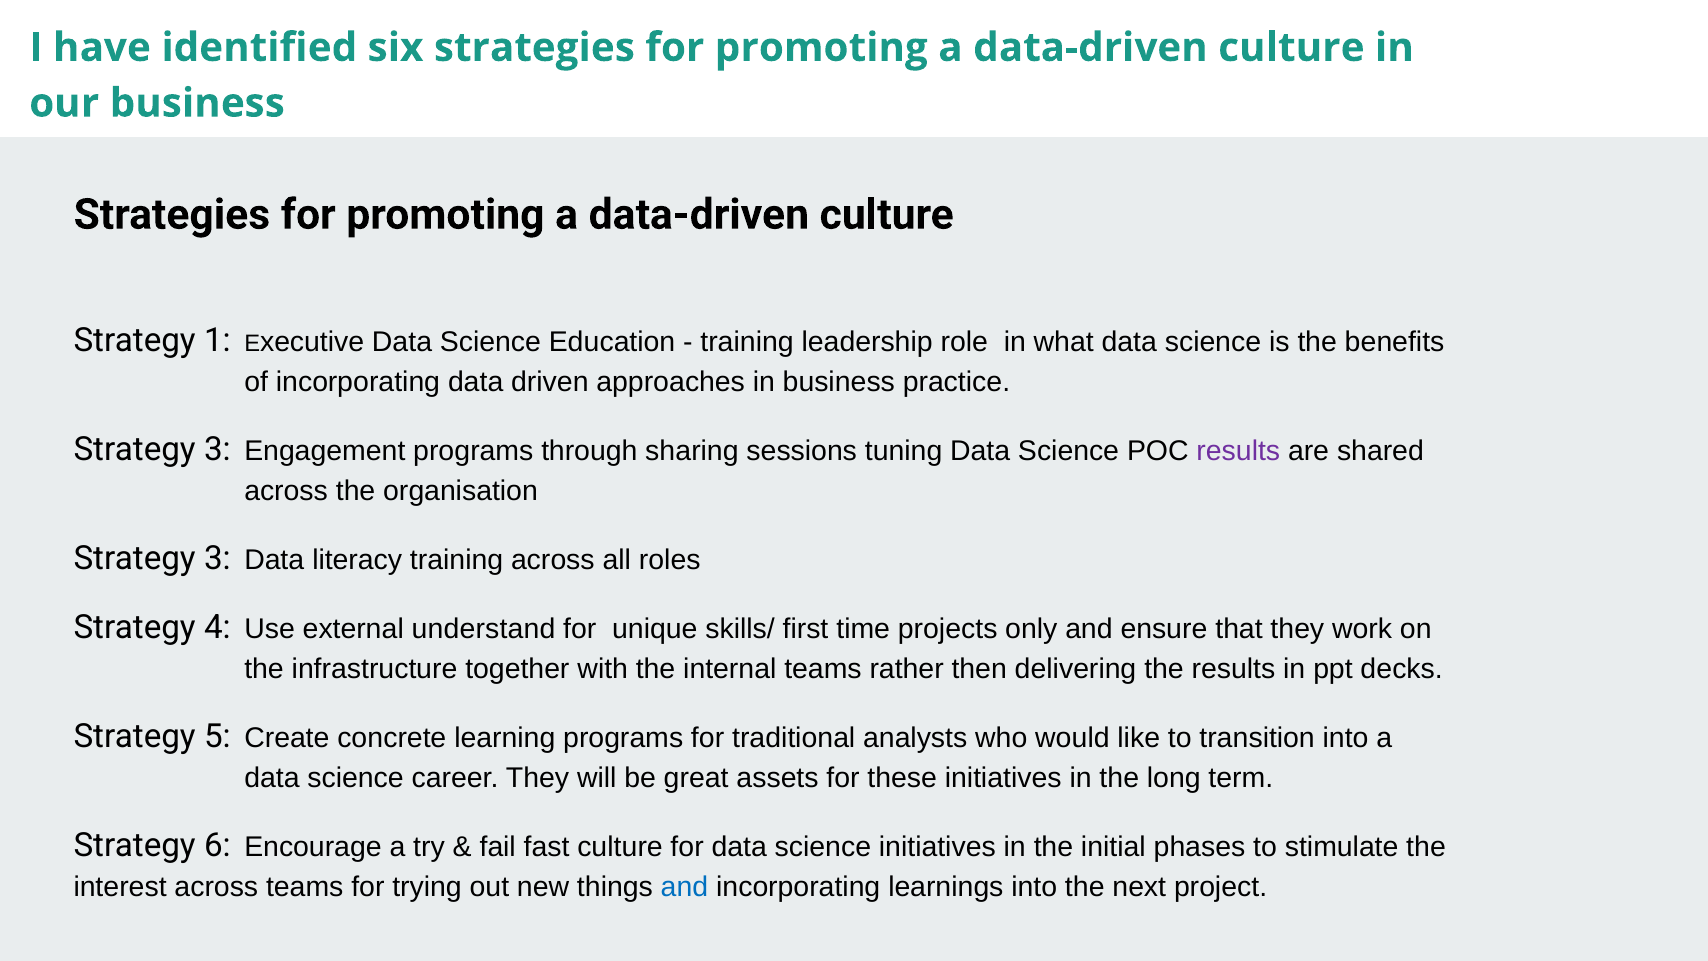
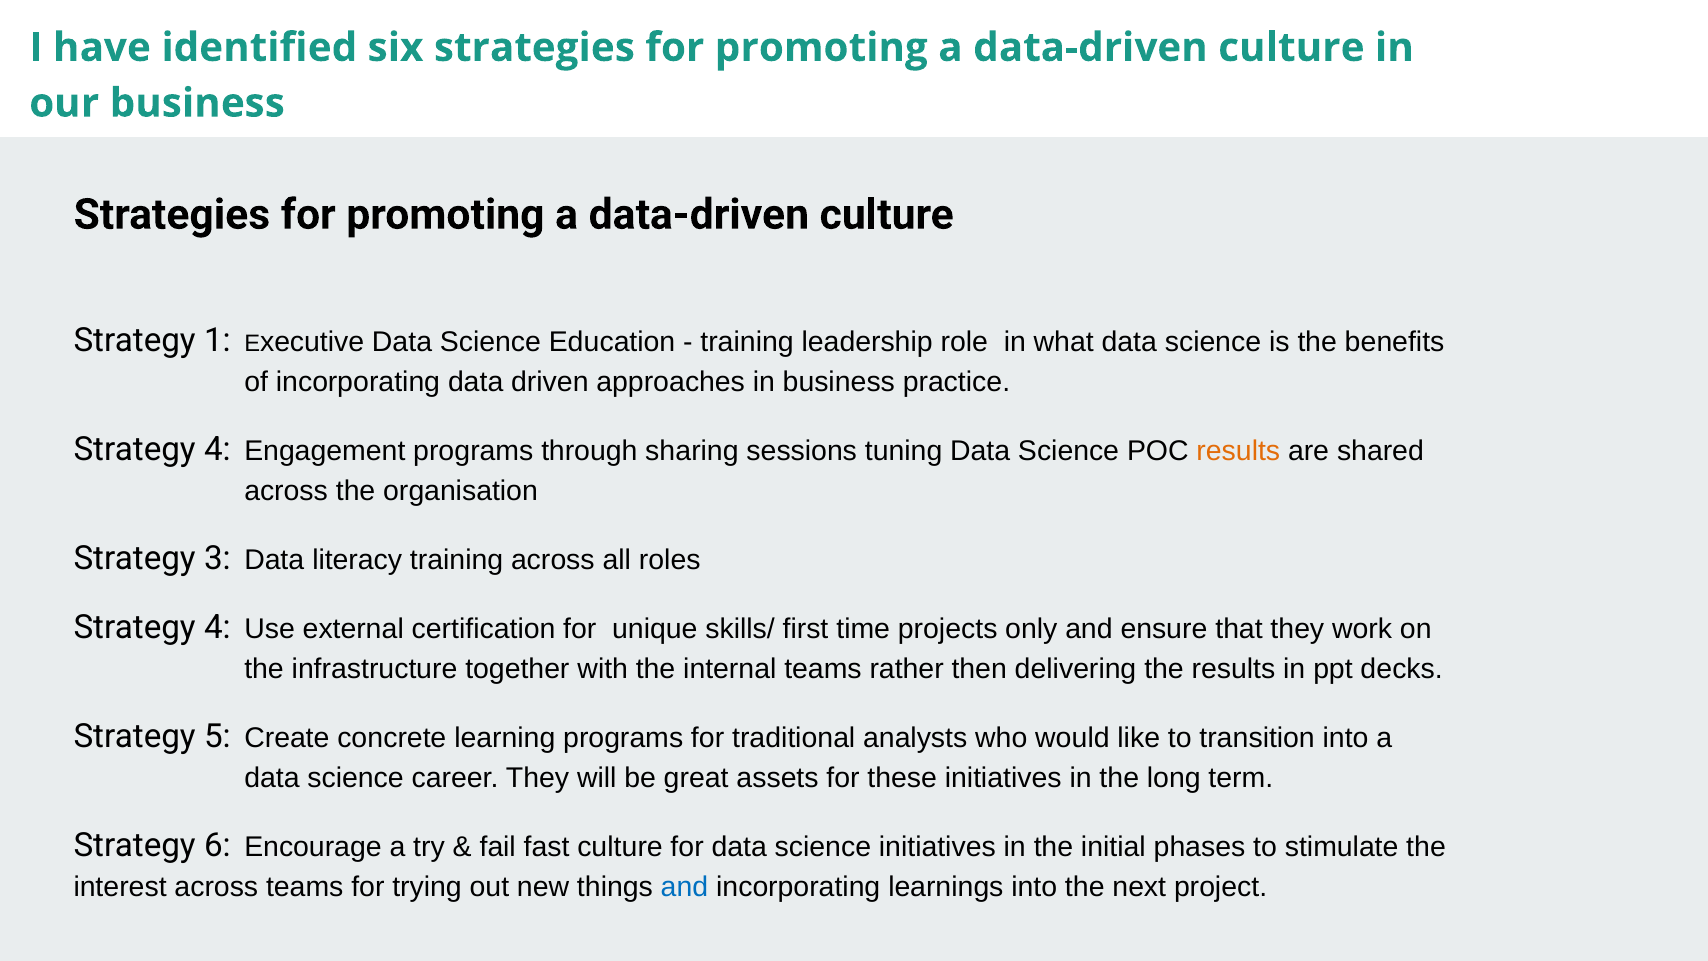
3: 3 -> 4 (217, 449)
results colour: purple -> orange (1238, 451)
understand: understand -> certification (484, 629)
